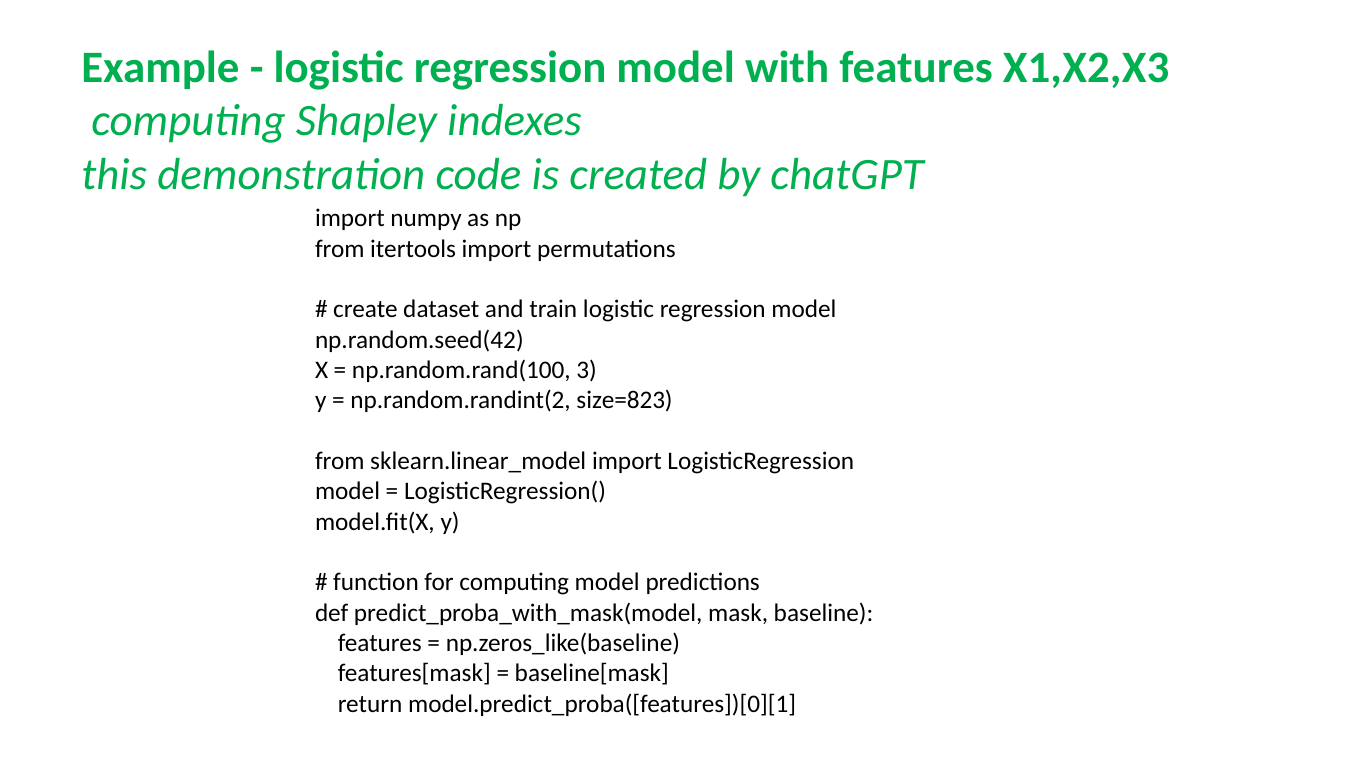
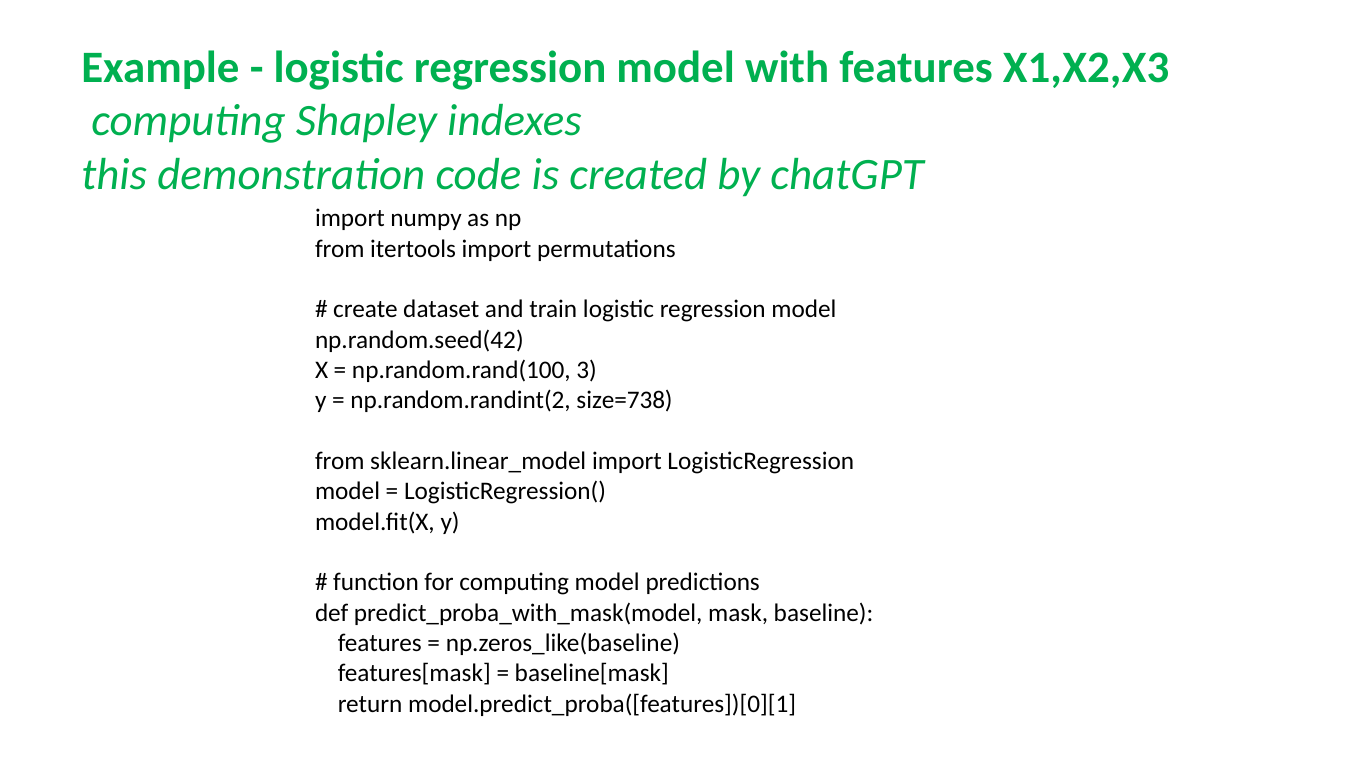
size=823: size=823 -> size=738 (625, 400)
